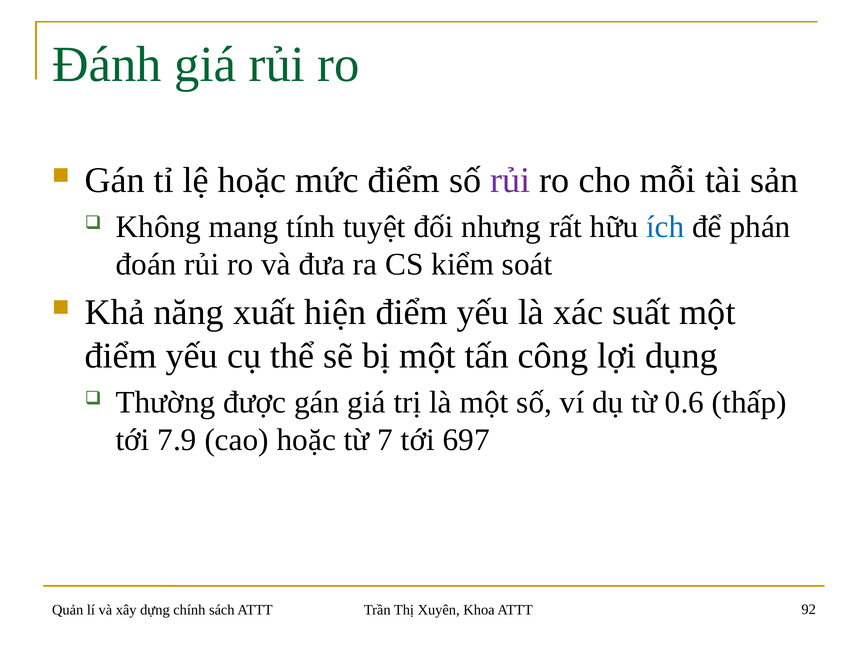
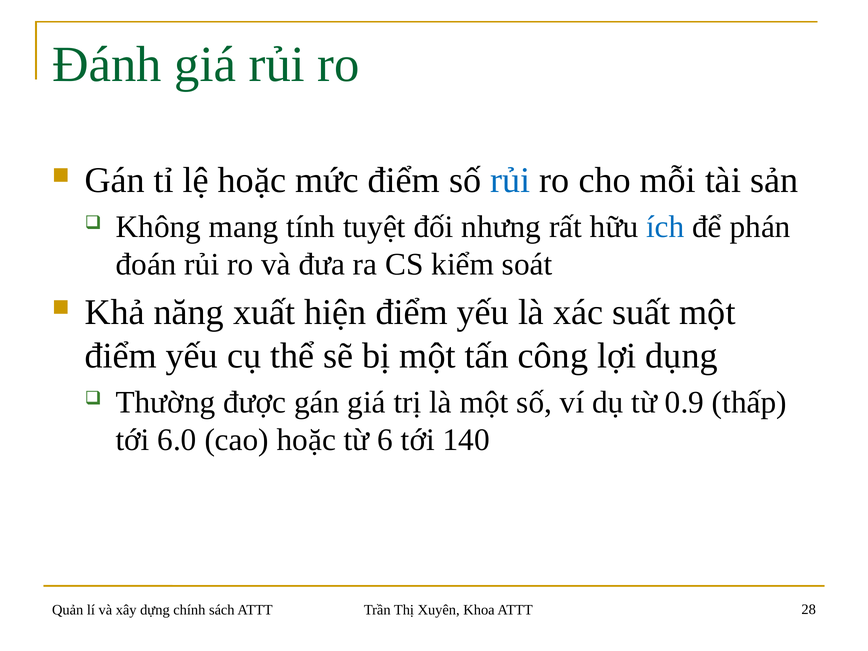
rủi colour: purple -> blue (510, 180)
0.6: 0.6 -> 0.9 (684, 402)
7.9: 7.9 -> 6.0 (177, 440)
7: 7 -> 6 (385, 440)
697: 697 -> 140 (466, 440)
92: 92 -> 28 (809, 610)
